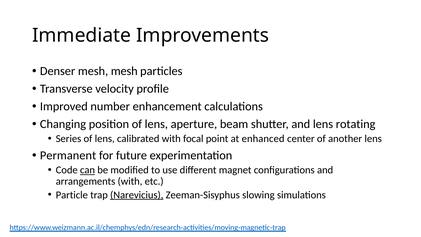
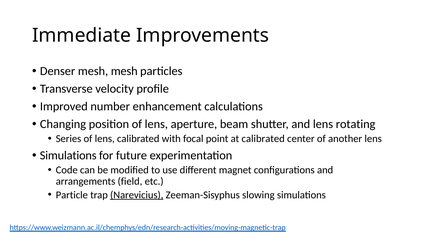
at enhanced: enhanced -> calibrated (263, 139)
Permanent: Permanent -> Simulations (68, 155)
can underline: present -> none (88, 170)
arrangements with: with -> field (130, 181)
